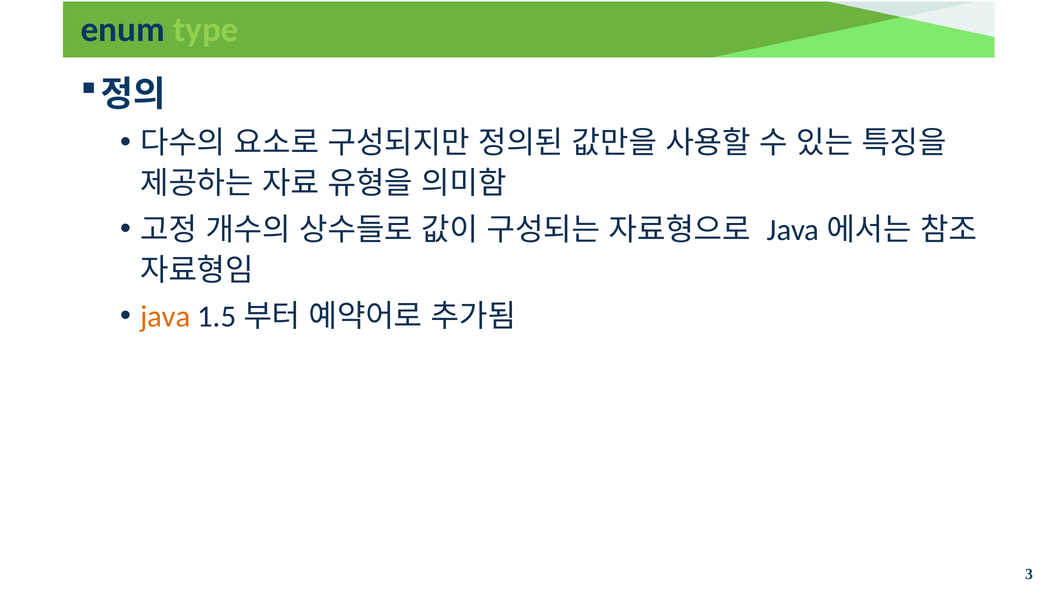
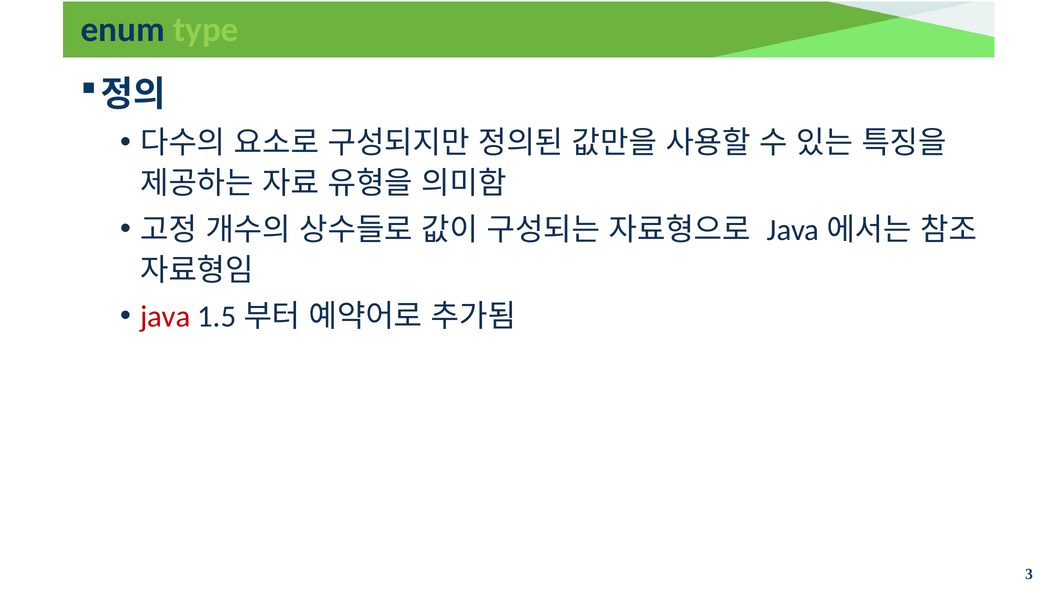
java colour: orange -> red (165, 317)
